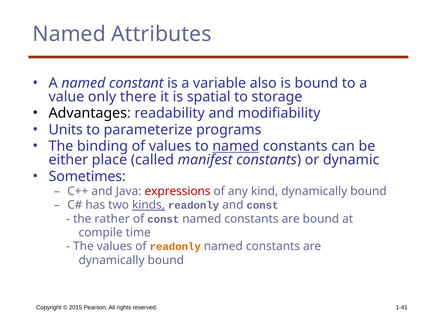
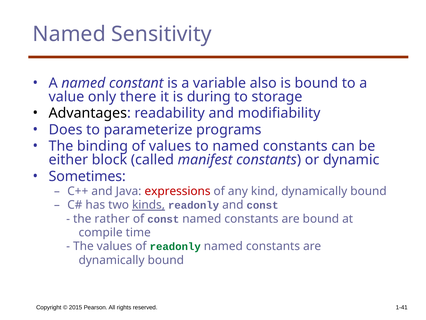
Attributes: Attributes -> Sensitivity (161, 34)
spatial: spatial -> during (209, 97)
Units: Units -> Does (66, 129)
named underline: present -> none (236, 146)
place: place -> block (109, 160)
readonly colour: orange -> green (175, 246)
